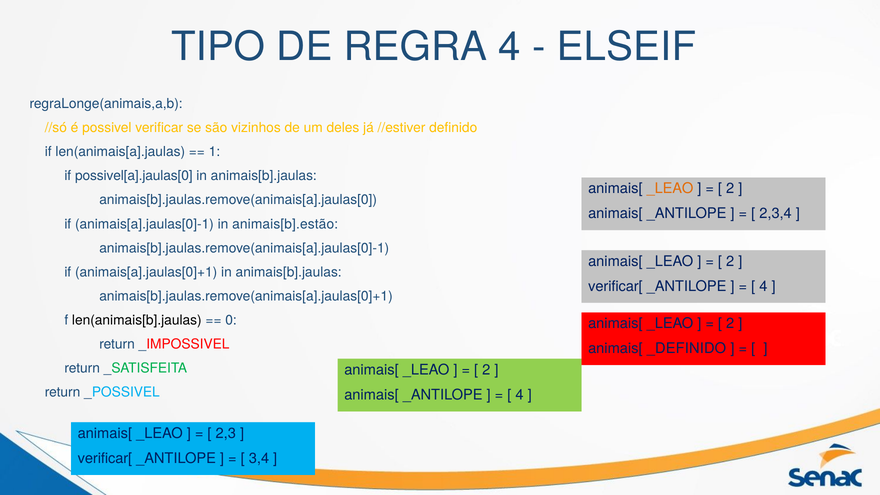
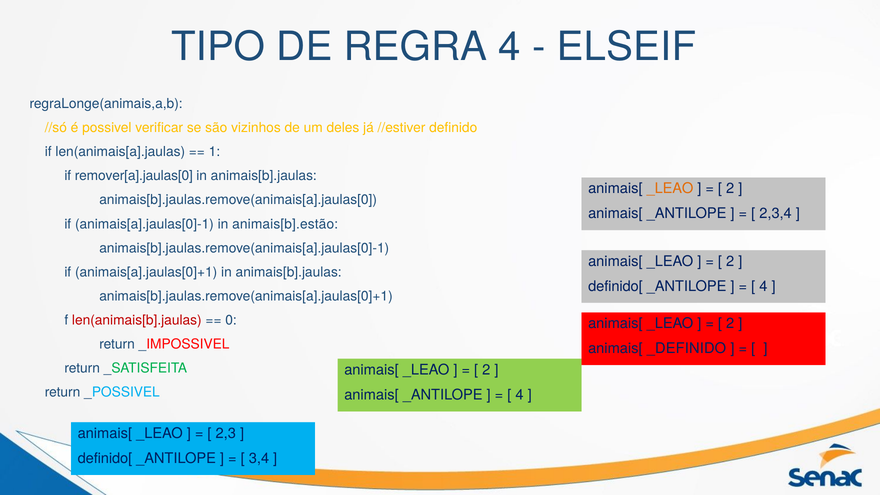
possivel[a].jaulas[0: possivel[a].jaulas[0 -> remover[a].jaulas[0 (134, 176)
verificar[: verificar[ -> definido[ (615, 286)
len(animais[b].jaulas colour: black -> red (137, 320)
verificar[: verificar[ -> definido[ (105, 458)
